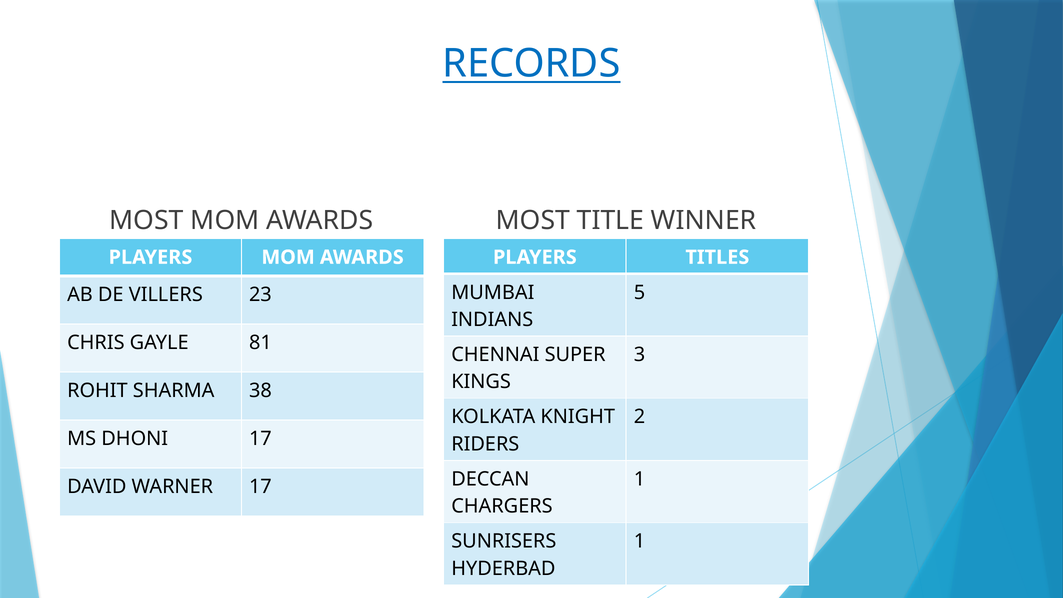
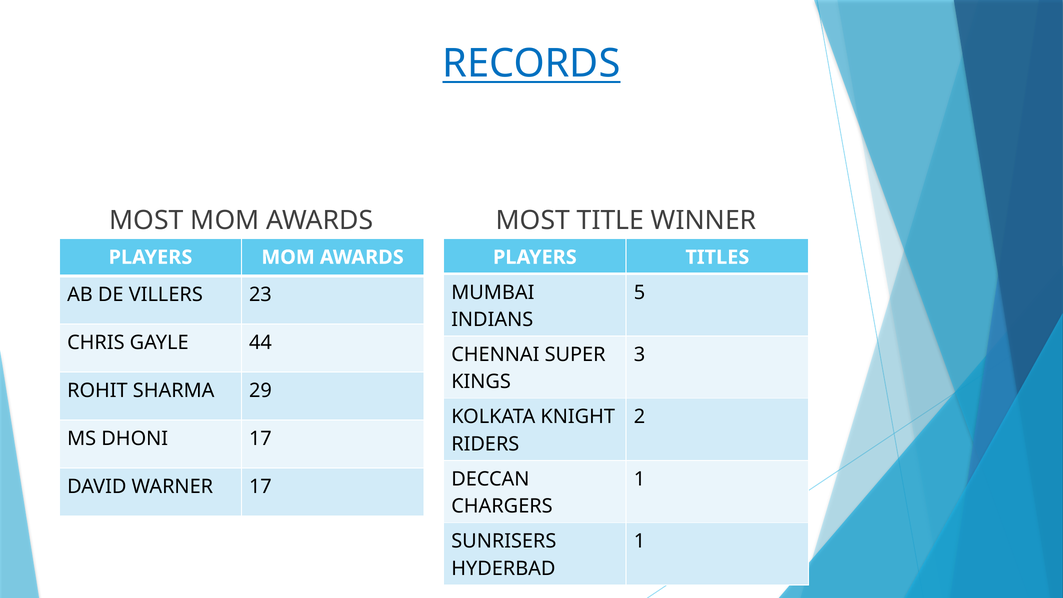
81: 81 -> 44 (260, 343)
38: 38 -> 29 (260, 391)
